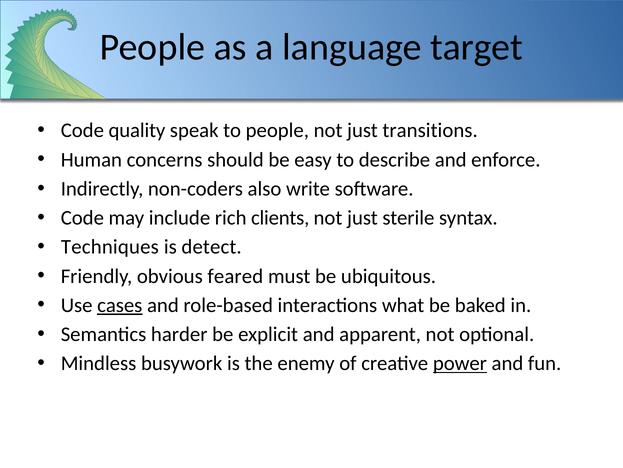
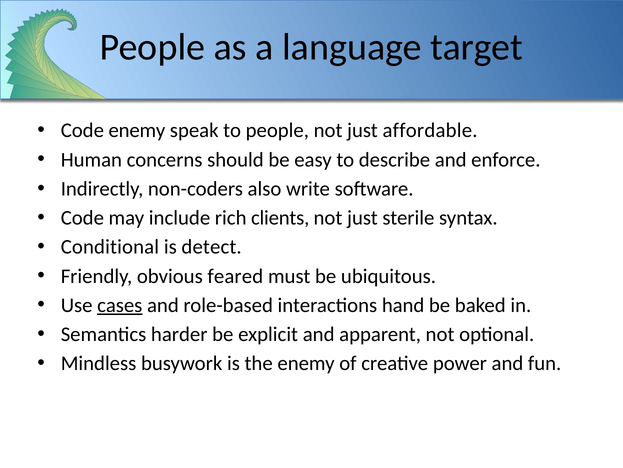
Code quality: quality -> enemy (137, 130)
transitions: transitions -> affordable (430, 130)
Techniques: Techniques -> Conditional (110, 247)
what: what -> hand (403, 305)
power underline: present -> none (460, 363)
